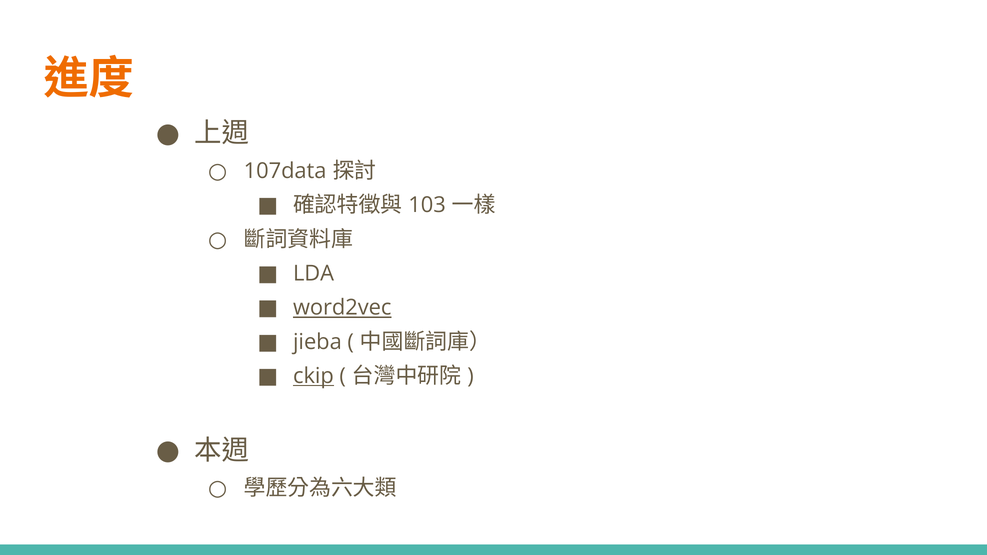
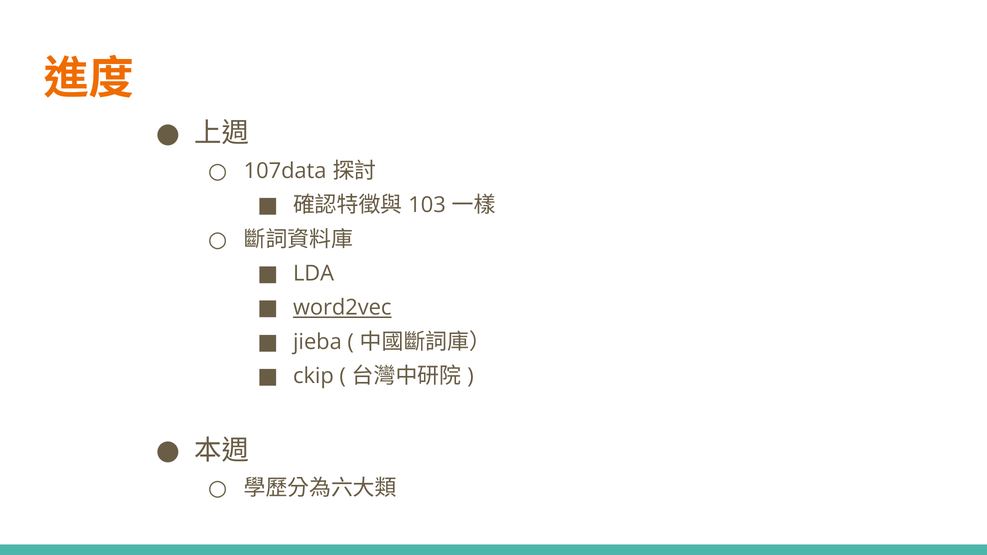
ckip underline: present -> none (313, 376)
